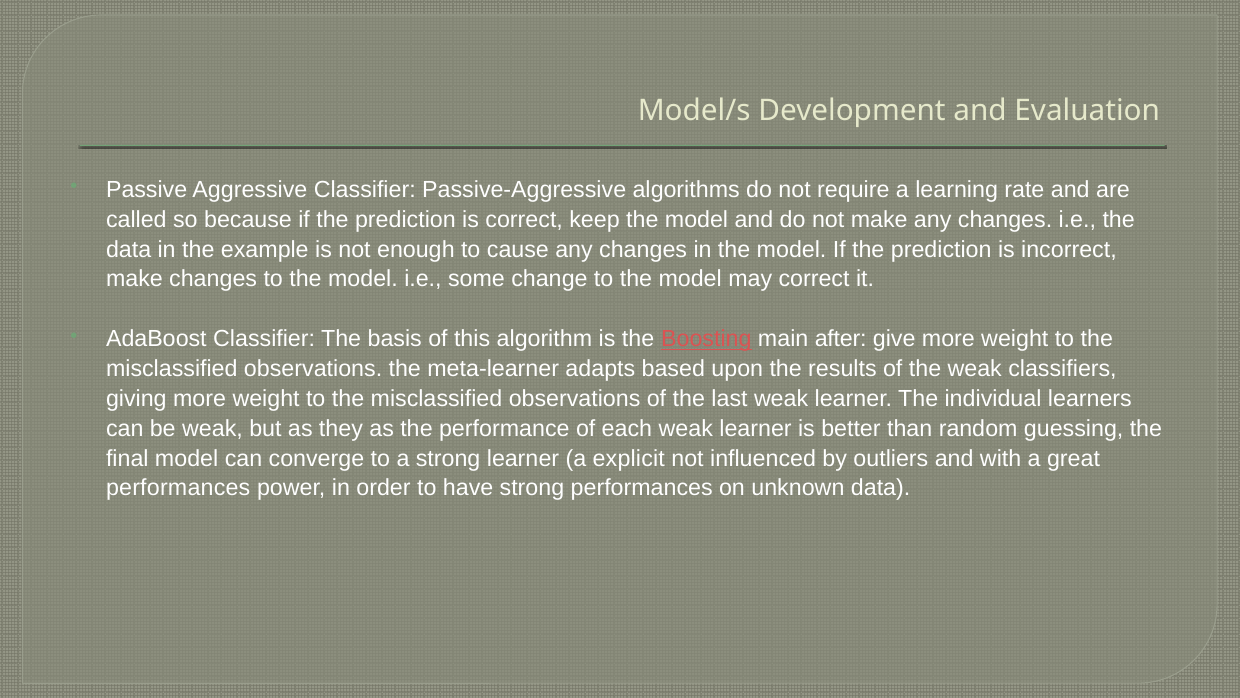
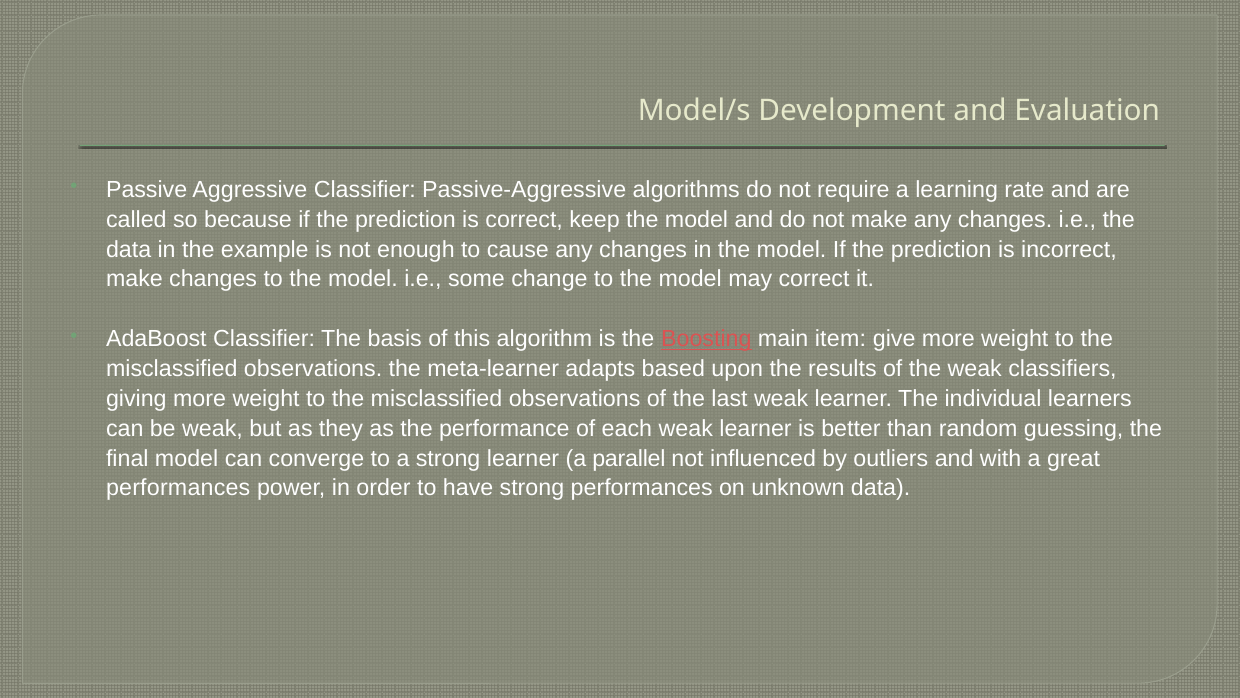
after: after -> item (840, 339)
explicit: explicit -> parallel (629, 458)
